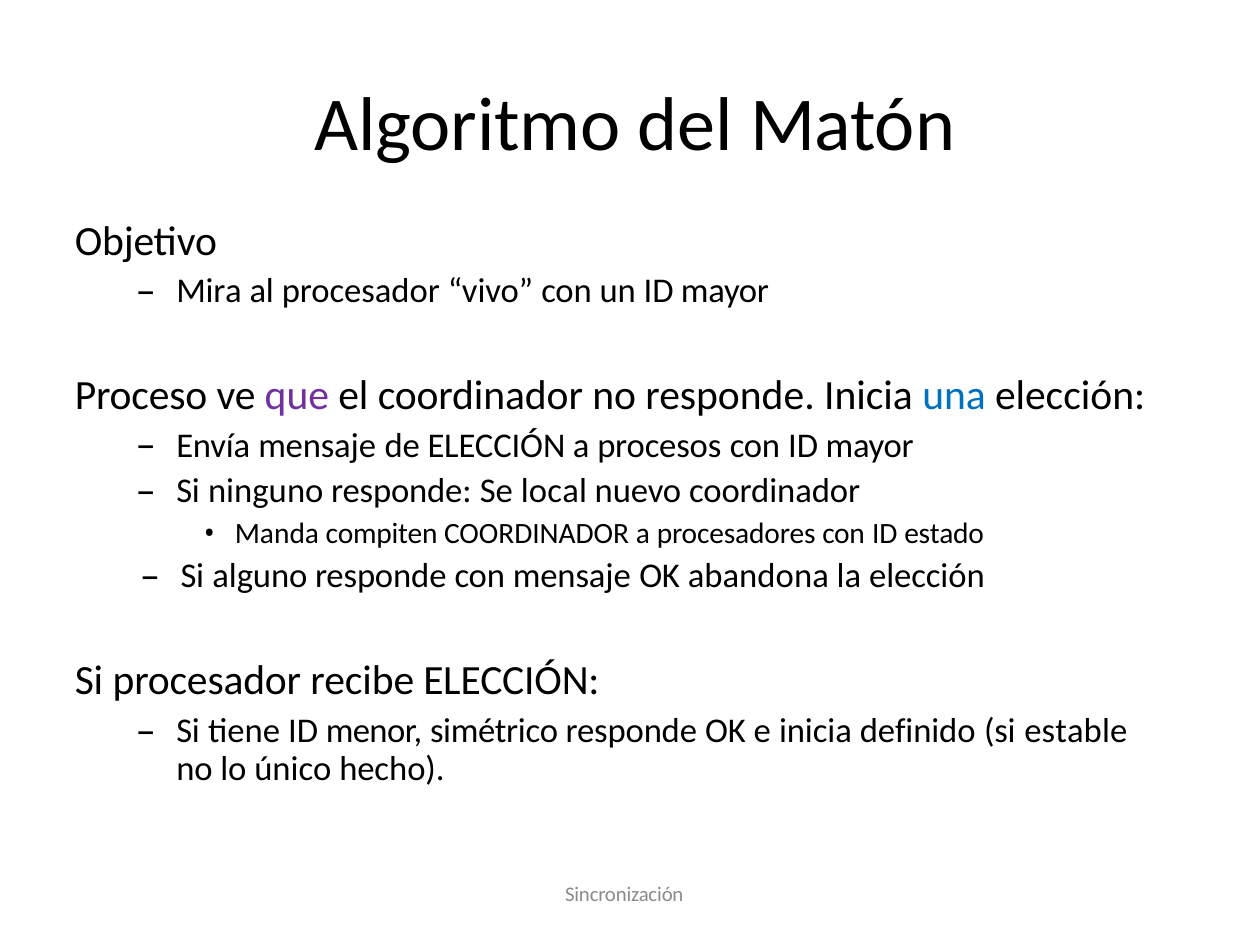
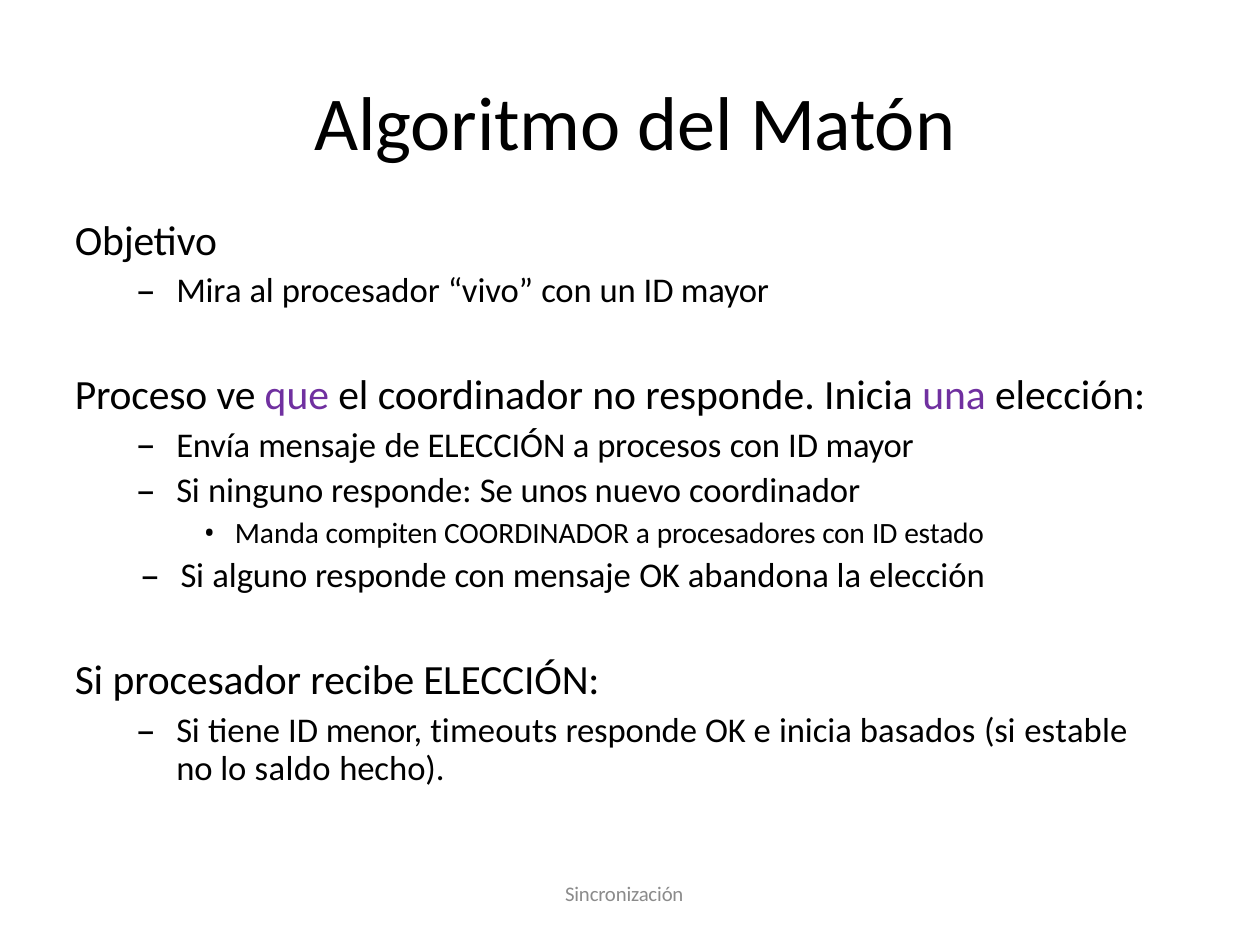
una colour: blue -> purple (954, 396)
local: local -> unos (554, 492)
simétrico: simétrico -> timeouts (494, 732)
definido: definido -> basados (918, 732)
único: único -> saldo (293, 769)
